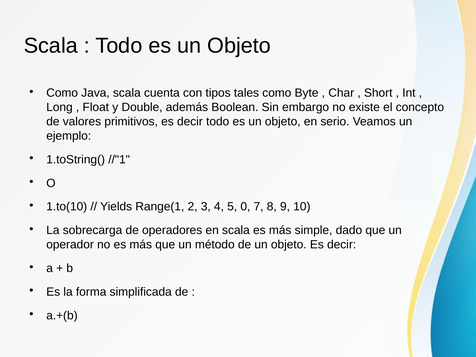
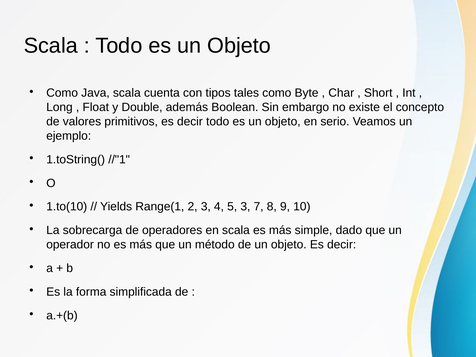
5 0: 0 -> 3 (245, 207)
